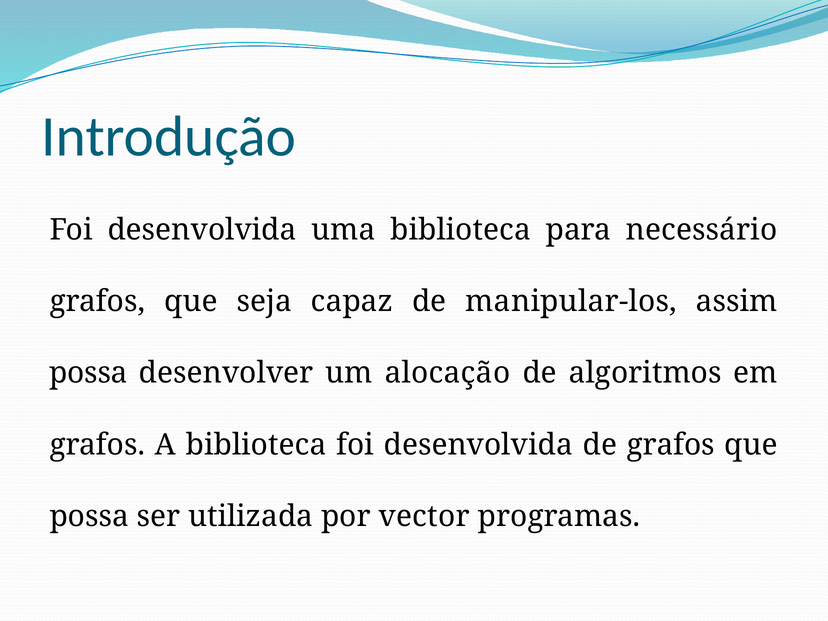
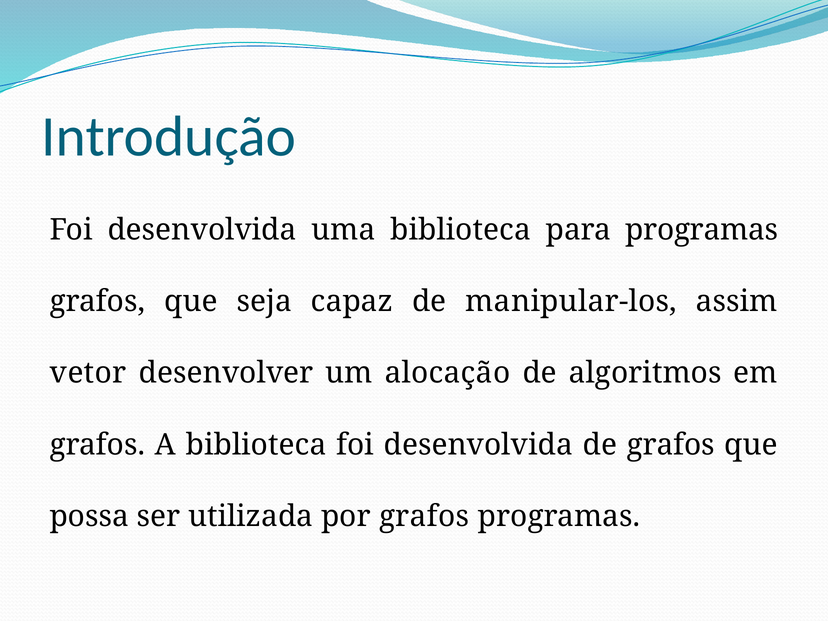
para necessário: necessário -> programas (702, 230)
possa: possa -> vetor (88, 373)
por vector: vector -> grafos (424, 517)
